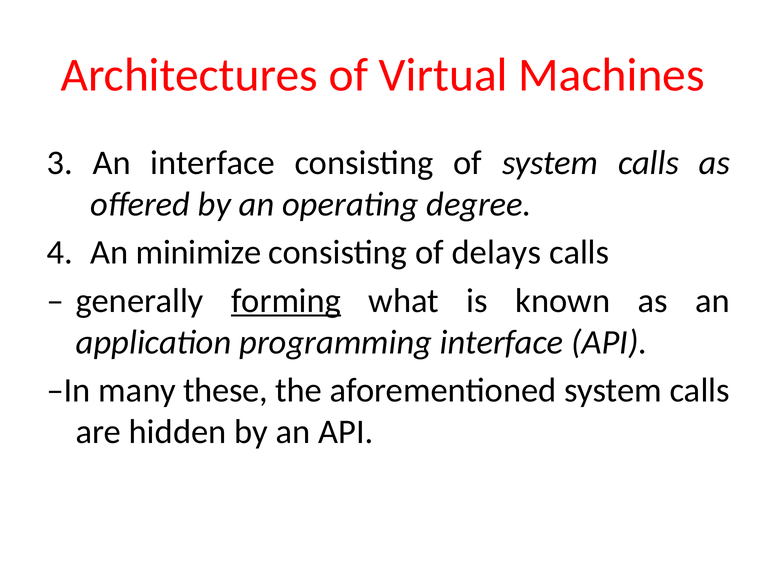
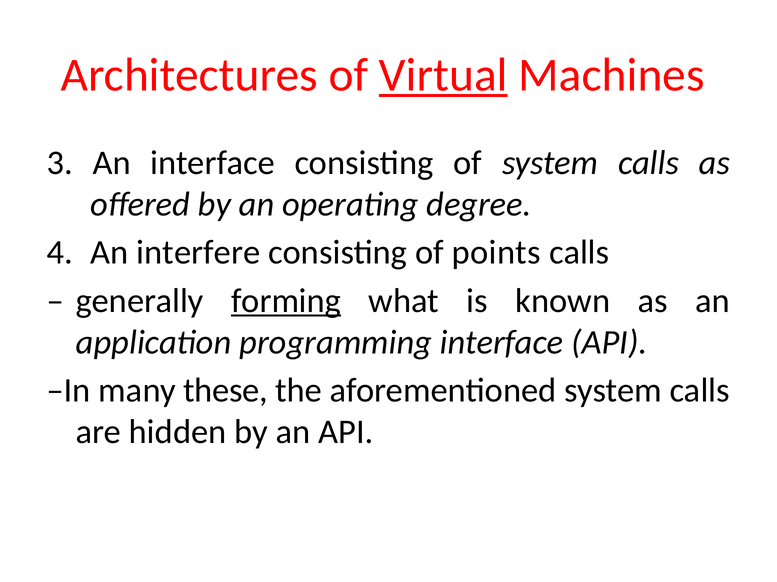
Virtual underline: none -> present (443, 75)
minimize: minimize -> interfere (198, 253)
delays: delays -> points (496, 253)
